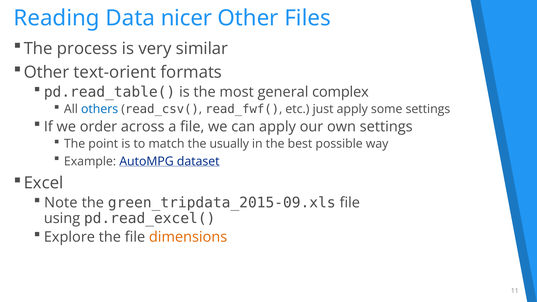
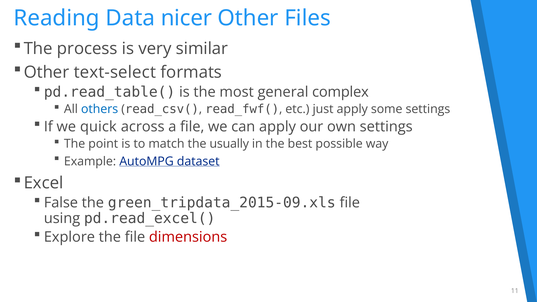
text-orient: text-orient -> text-select (115, 72)
order: order -> quick (98, 127)
Note: Note -> False (61, 203)
dimensions colour: orange -> red (188, 237)
